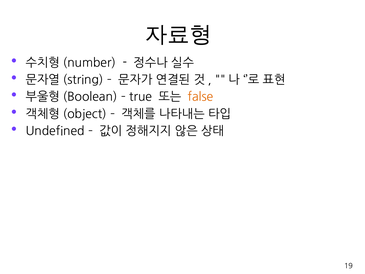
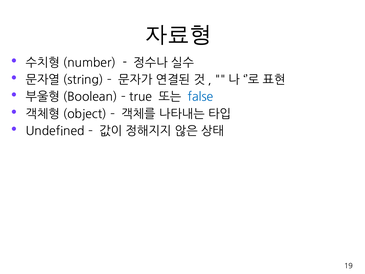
false colour: orange -> blue (200, 97)
